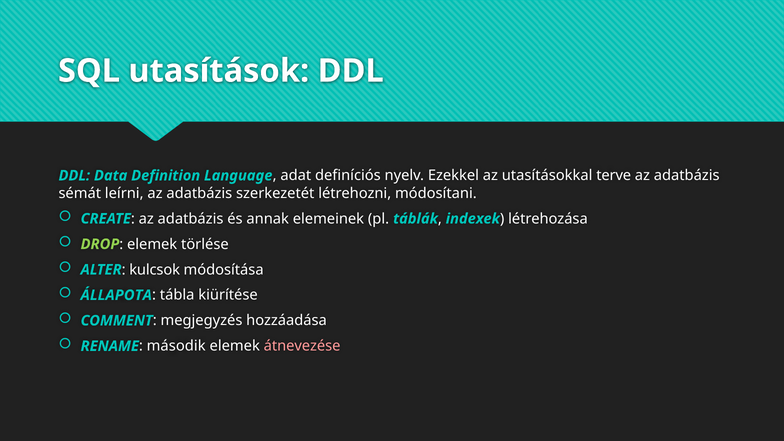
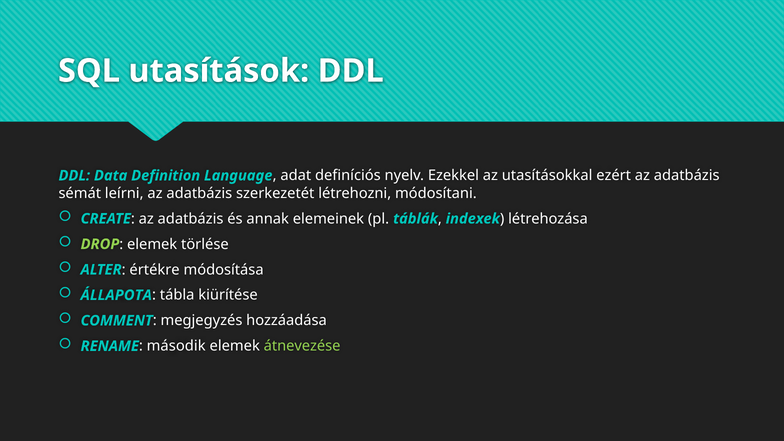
terve: terve -> ezért (614, 176)
kulcsok: kulcsok -> értékre (155, 270)
átnevezése colour: pink -> light green (302, 346)
